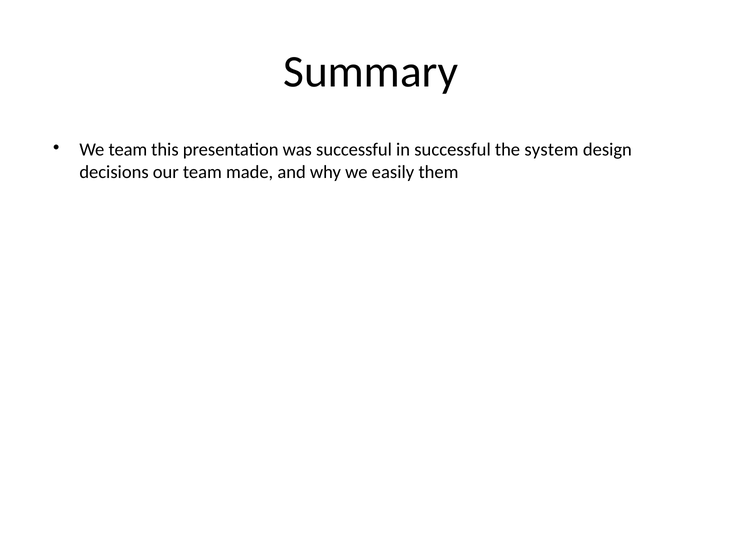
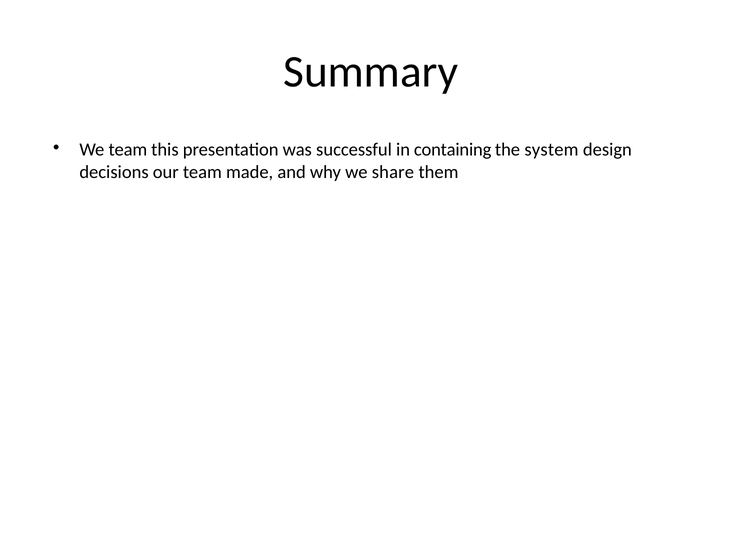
in successful: successful -> containing (453, 150)
easily: easily -> share (393, 172)
